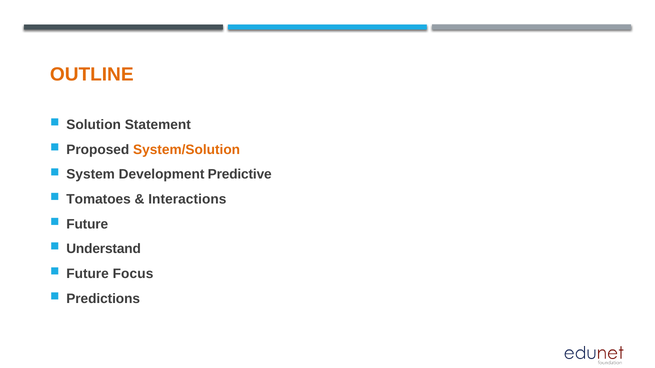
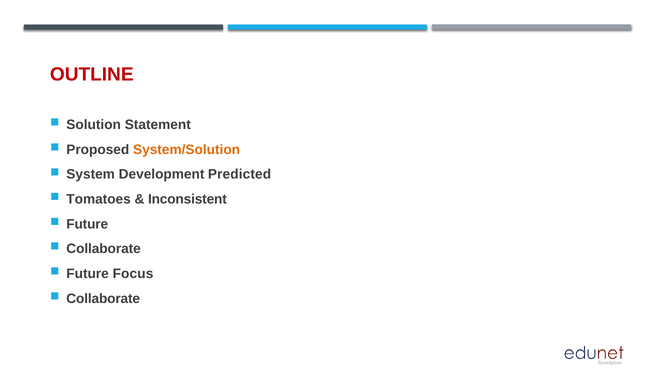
OUTLINE colour: orange -> red (92, 74)
Predictive: Predictive -> Predicted (240, 175)
Interactions: Interactions -> Inconsistent (187, 200)
Understand: Understand -> Collaborate (104, 249)
Predictions: Predictions -> Collaborate (103, 299)
